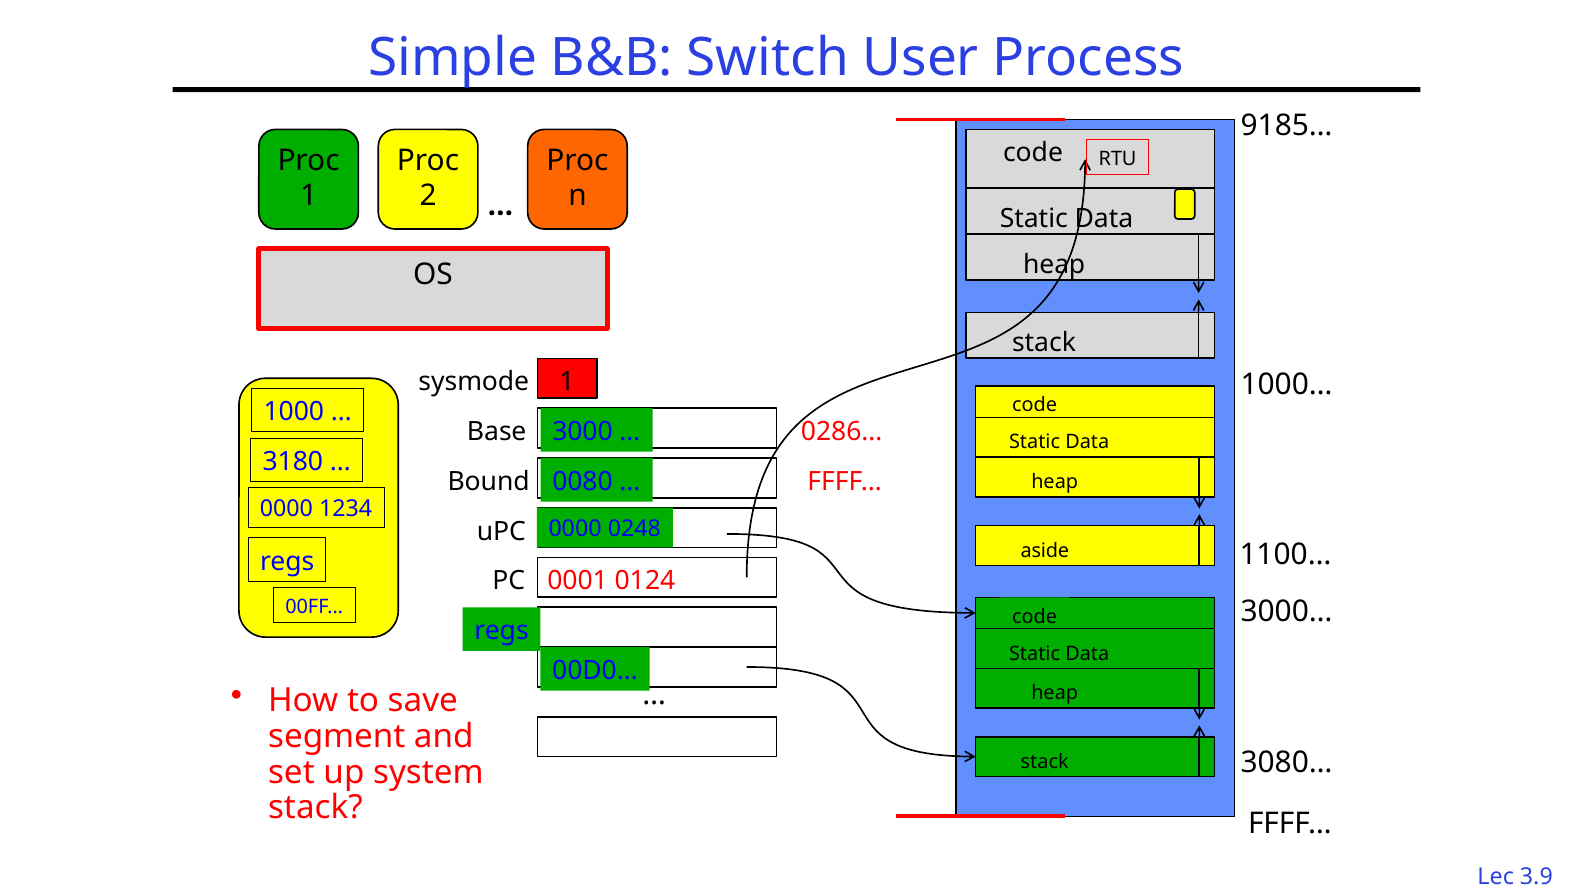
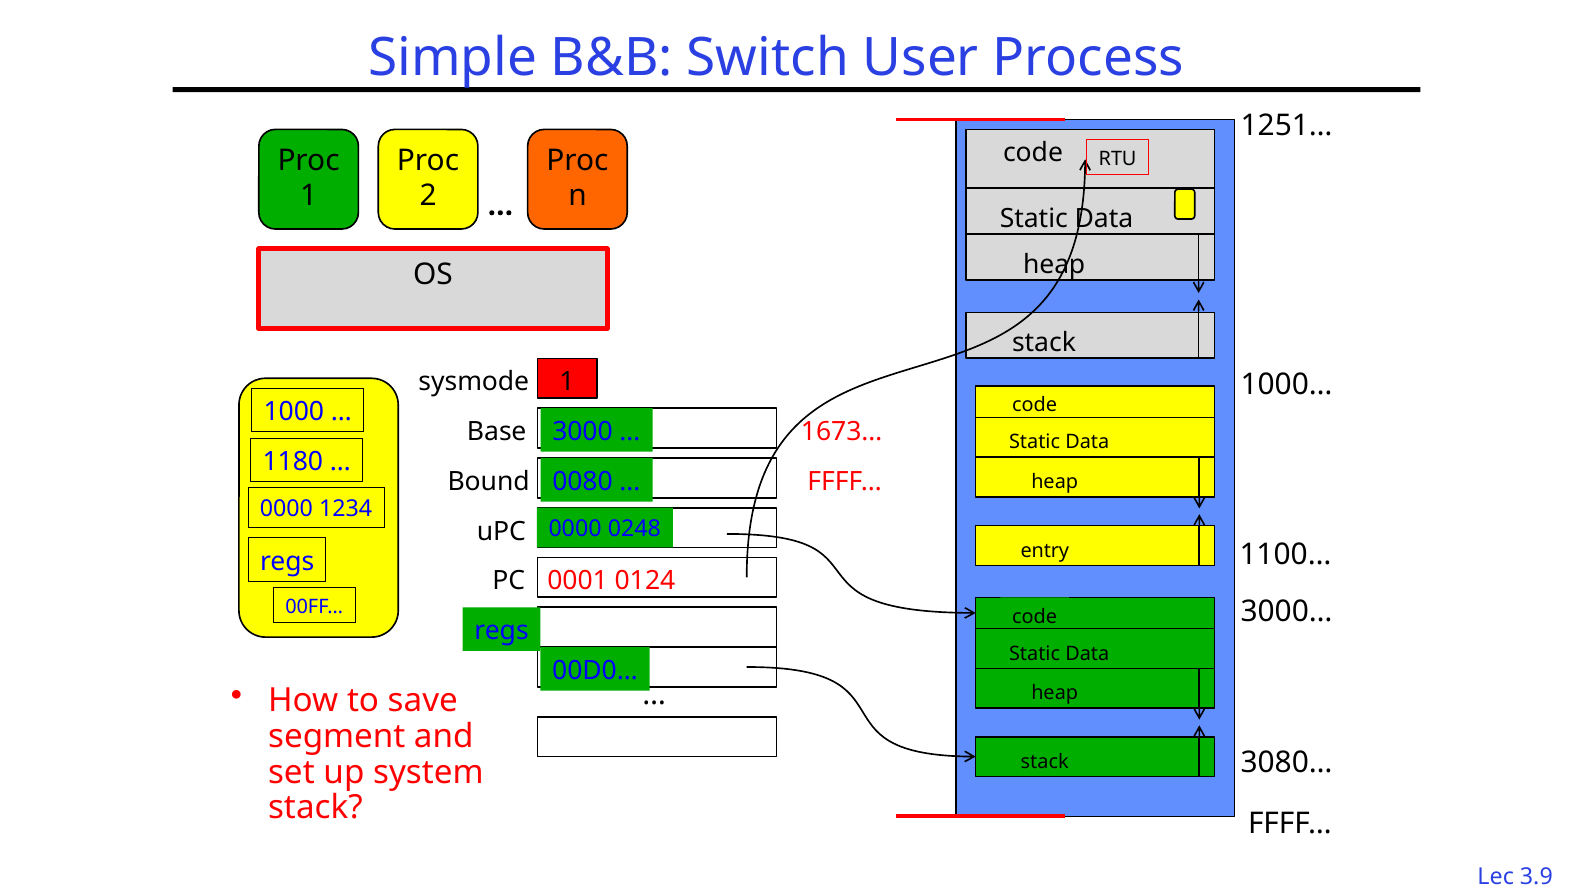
9185…: 9185… -> 1251… (1287, 125)
0286…: 0286… -> 1673… (842, 432)
3180: 3180 -> 1180 (293, 462)
aside: aside -> entry (1045, 550)
